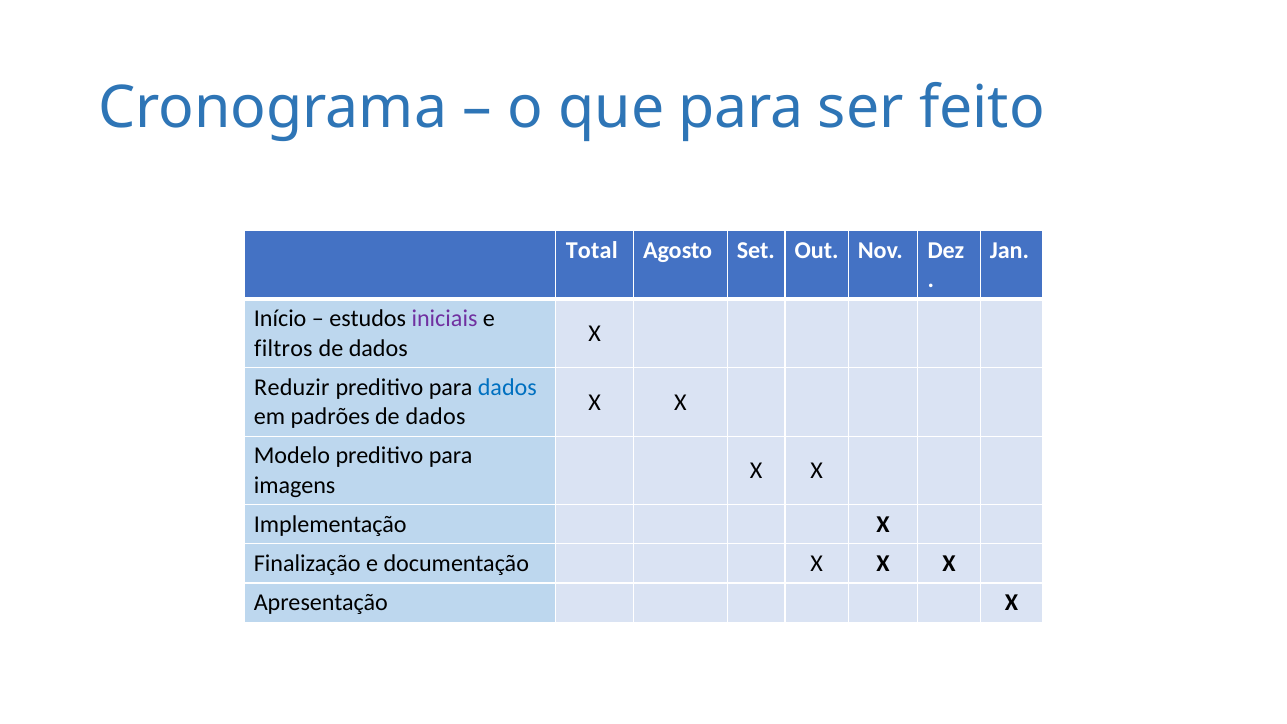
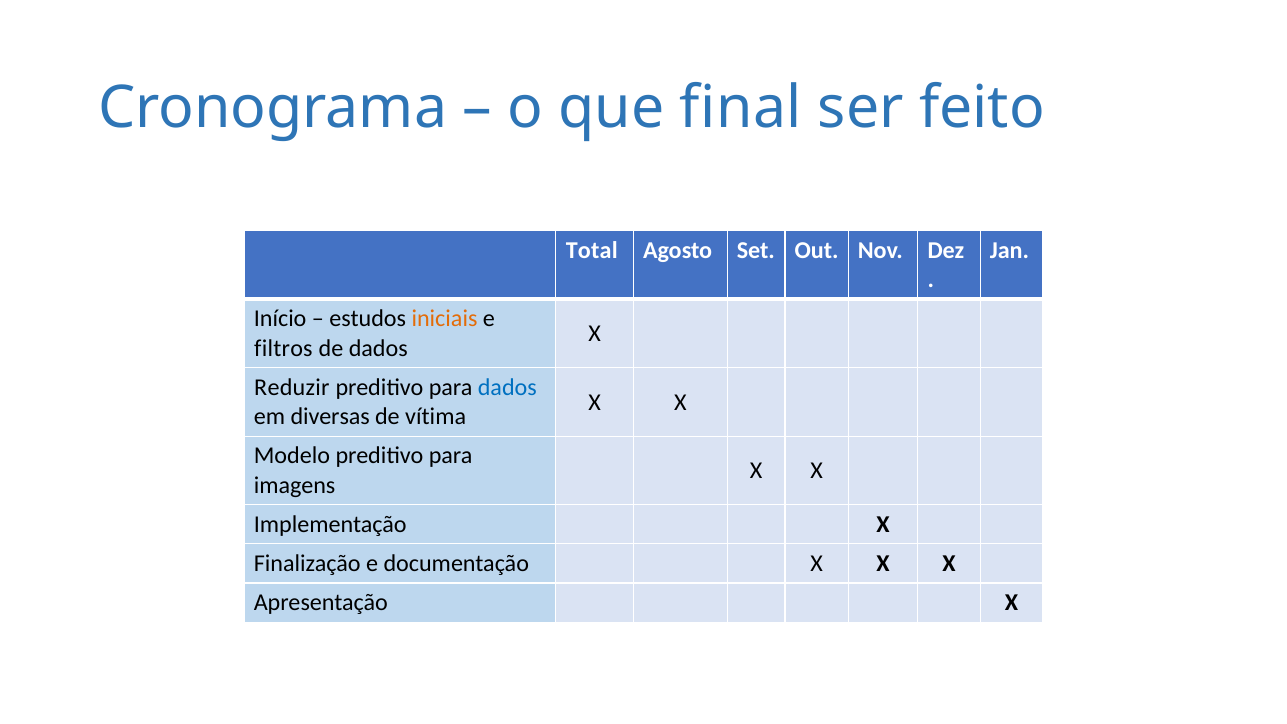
que para: para -> final (741, 108)
iniciais colour: purple -> orange (444, 319)
padrões: padrões -> diversas (330, 417)
dados: dados -> vítima (436, 417)
